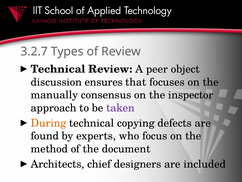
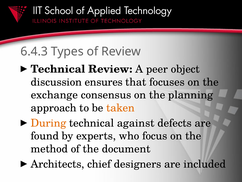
3.2.7: 3.2.7 -> 6.4.3 (34, 51)
manually: manually -> exchange (54, 95)
inspector: inspector -> planning (191, 95)
taken colour: purple -> orange (120, 108)
copying: copying -> against (136, 123)
